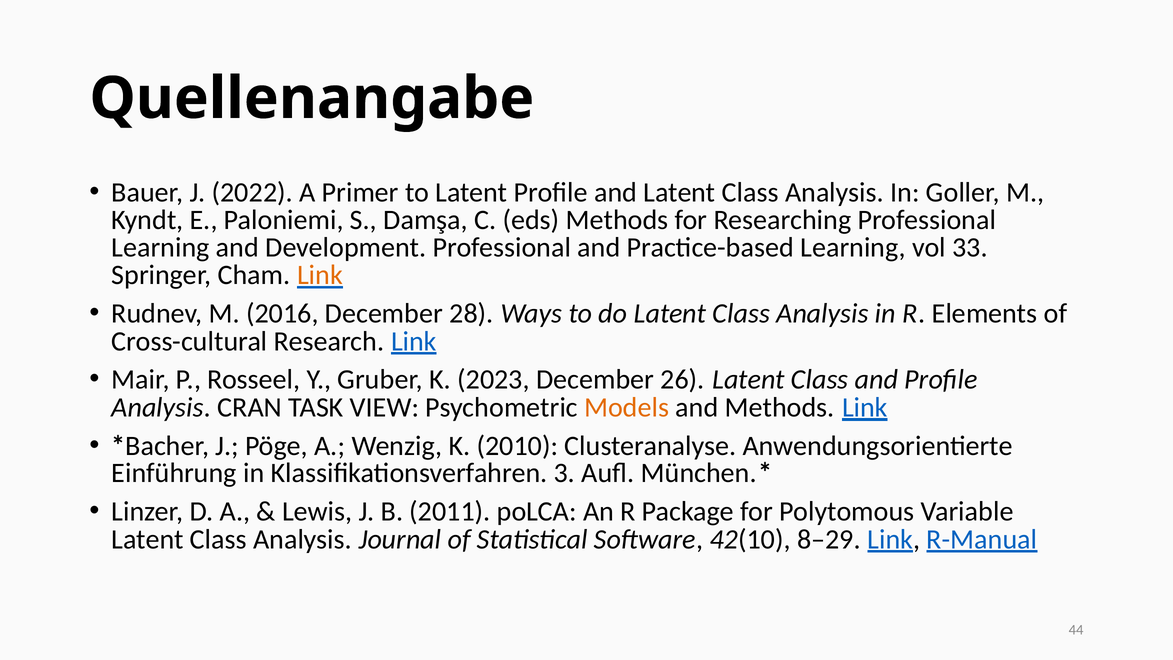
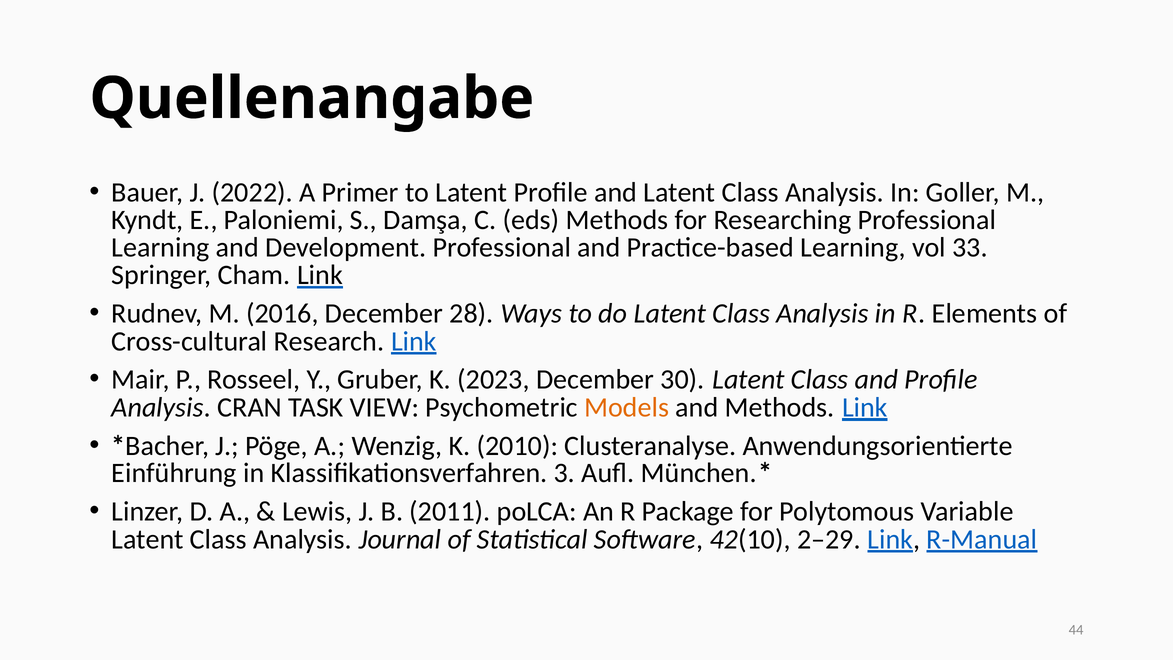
Link colour: orange -> black (320, 275)
26: 26 -> 30 (682, 380)
8–29: 8–29 -> 2–29 (829, 539)
